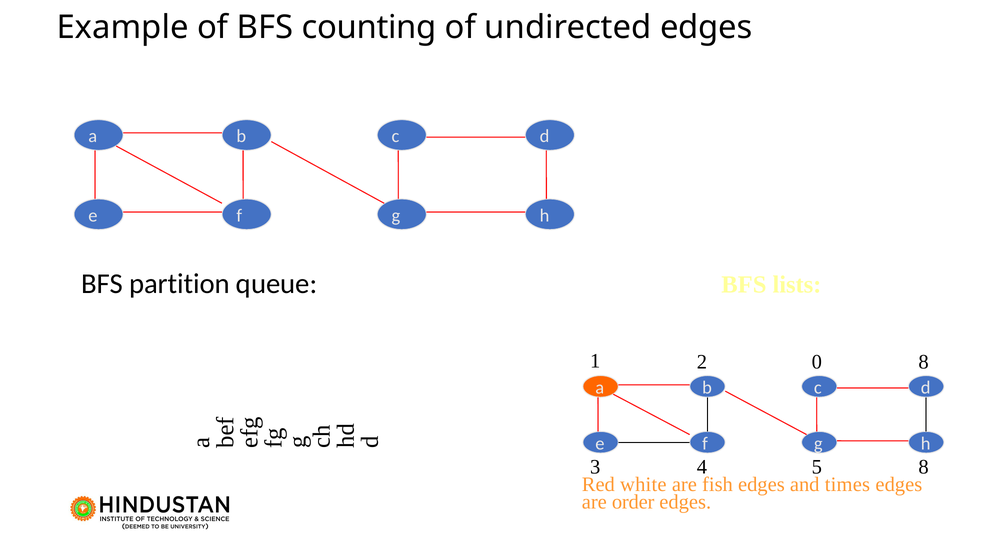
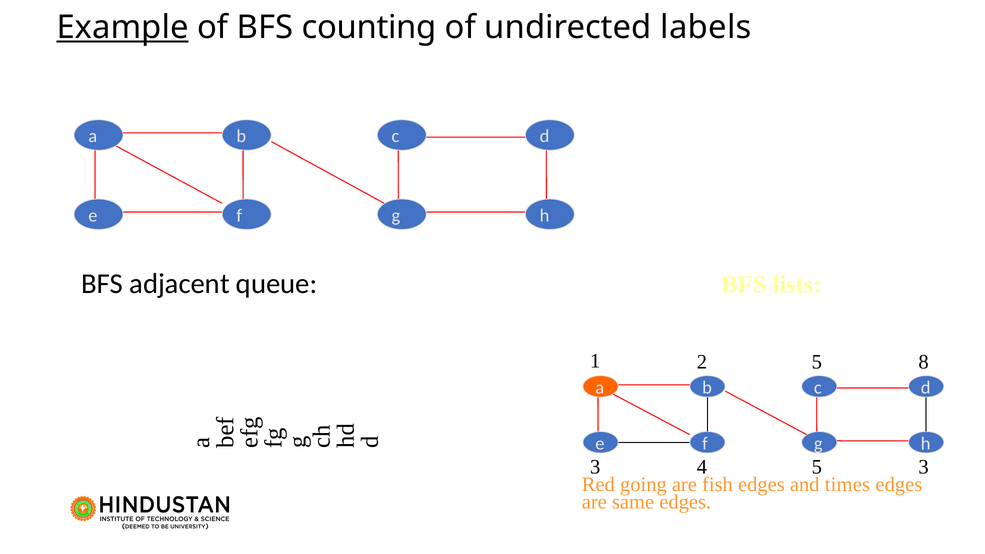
Example underline: none -> present (123, 27)
undirected edges: edges -> labels (706, 27)
partition: partition -> adjacent (179, 284)
2 0: 0 -> 5 (817, 362)
4 8: 8 -> 3 (924, 467)
white: white -> going (643, 485)
order: order -> same (633, 502)
